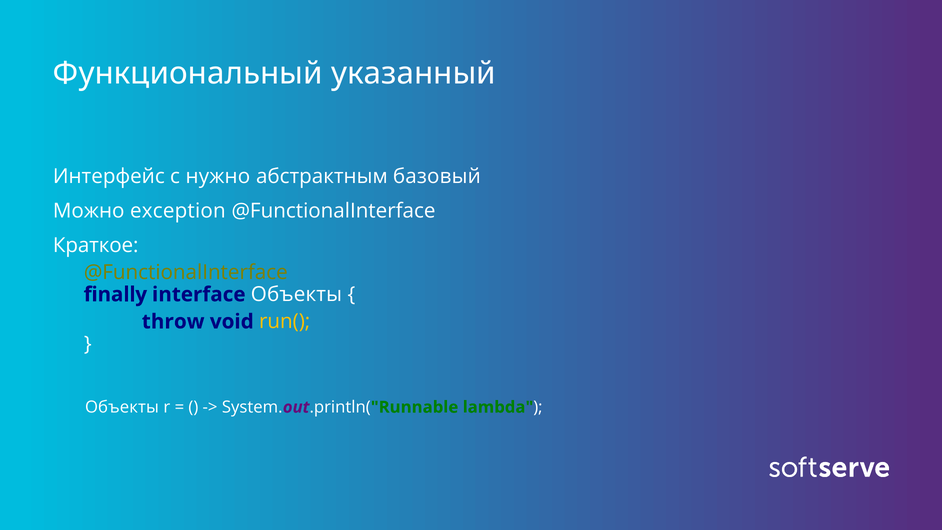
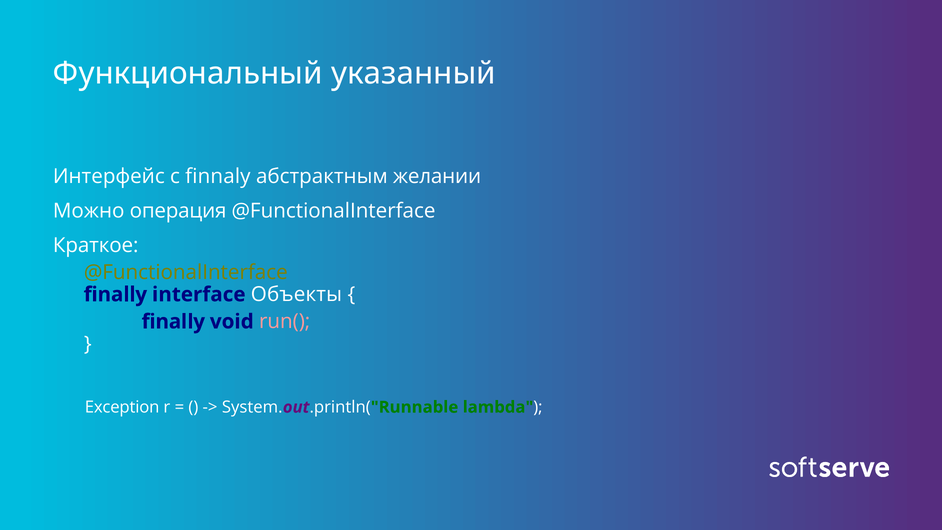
нужно: нужно -> finnaly (218, 176)
базовый: базовый -> желании (437, 176)
exception: exception -> операция (178, 211)
throw: throw -> finally (173, 322)
run( colour: yellow -> pink (285, 322)
Объекты: Объекты -> Exception (122, 407)
